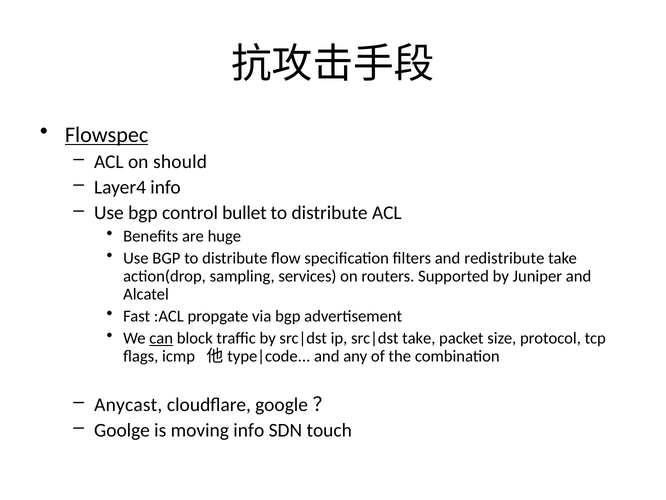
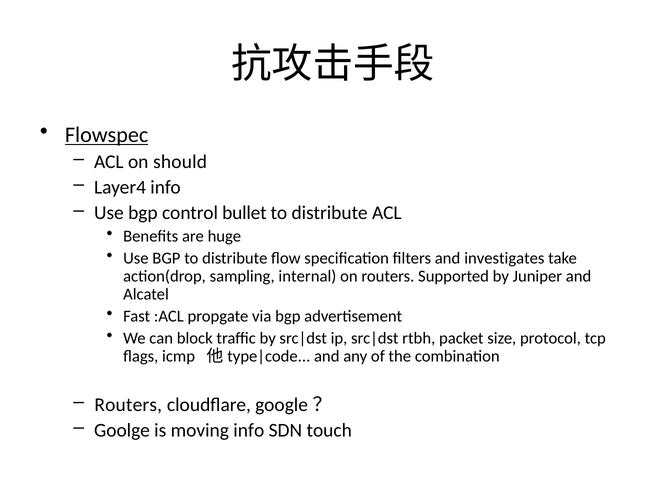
redistribute: redistribute -> investigates (504, 258)
services: services -> internal (307, 276)
can underline: present -> none (161, 338)
take: take -> rtbh (419, 338)
Anycast: Anycast -> Routers (128, 404)
